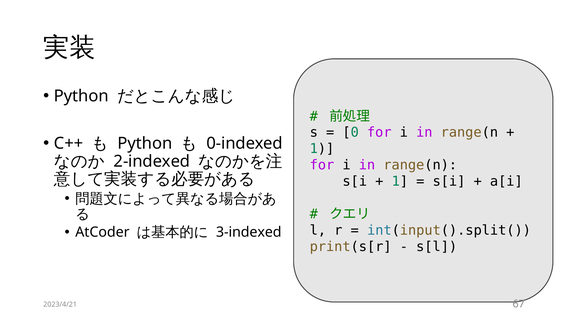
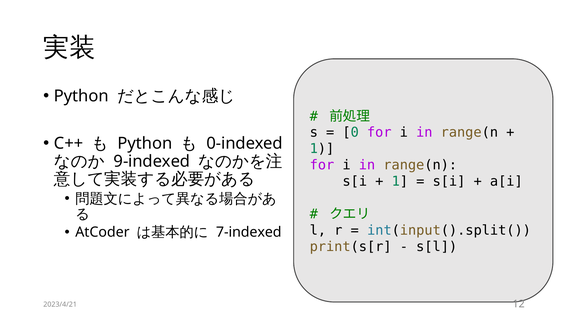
2-indexed: 2-indexed -> 9-indexed (152, 162)
3-indexed: 3-indexed -> 7-indexed (249, 233)
67: 67 -> 12 (519, 305)
